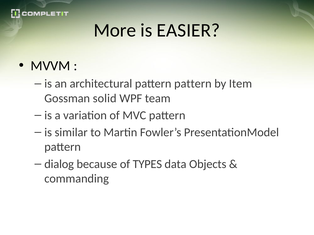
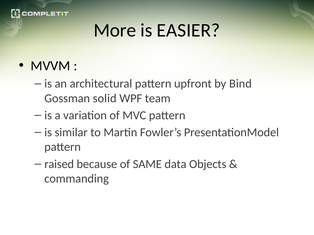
pattern pattern: pattern -> upfront (193, 84)
Item: Item -> Bind (240, 84)
dialog: dialog -> raised (59, 164)
TYPES: TYPES -> SAME (147, 164)
